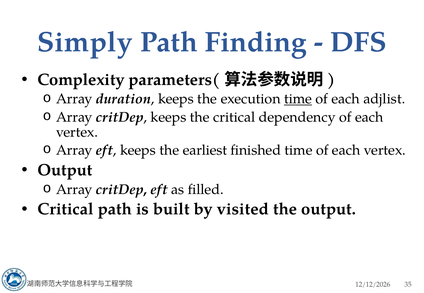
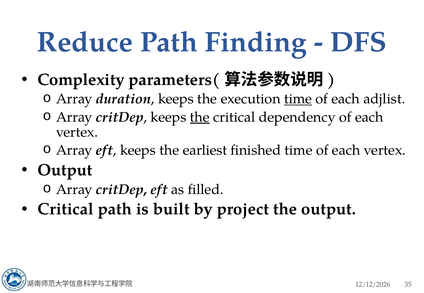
Simply: Simply -> Reduce (85, 42)
the underline: none -> present (200, 117)
visited: visited -> project (243, 210)
